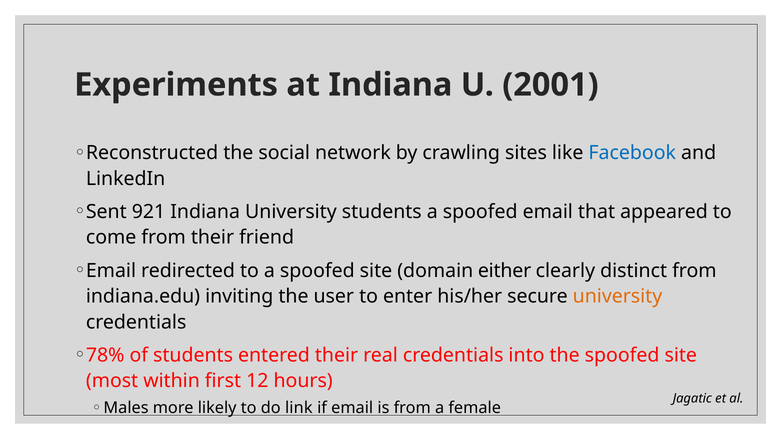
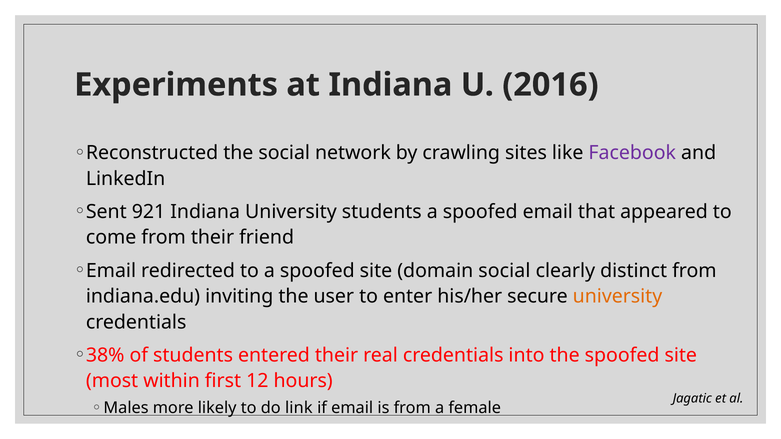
2001: 2001 -> 2016 (550, 85)
Facebook colour: blue -> purple (632, 153)
domain either: either -> social (504, 271)
78%: 78% -> 38% (105, 355)
